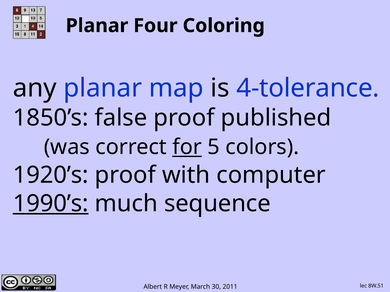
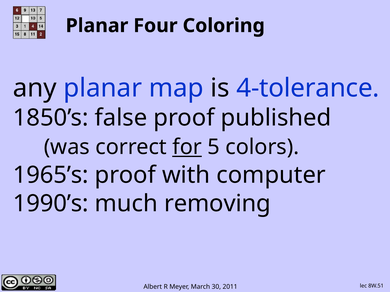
1920’s: 1920’s -> 1965’s (51, 175)
1990’s underline: present -> none (51, 204)
sequence: sequence -> removing (217, 204)
